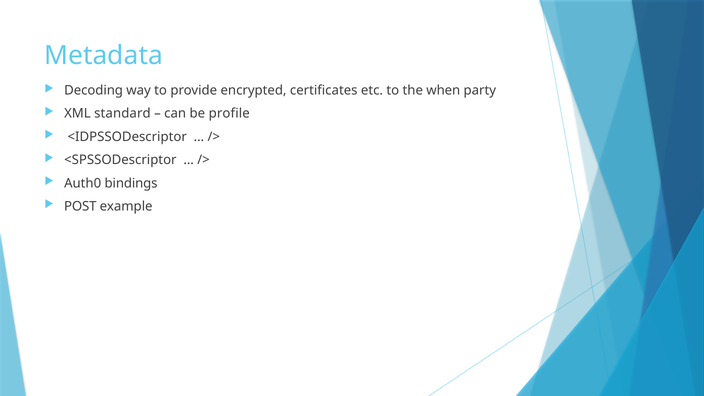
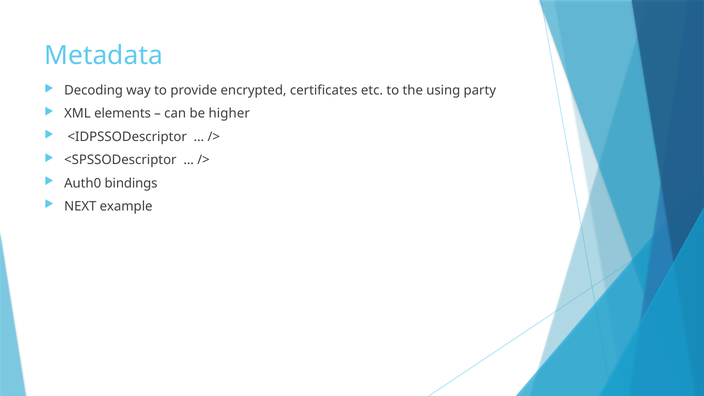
when: when -> using (443, 90)
standard: standard -> elements (123, 114)
profile: profile -> higher (229, 114)
POST: POST -> NEXT (80, 206)
